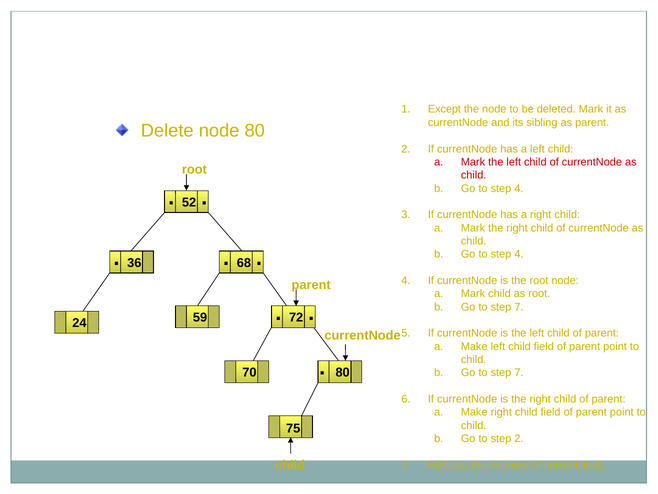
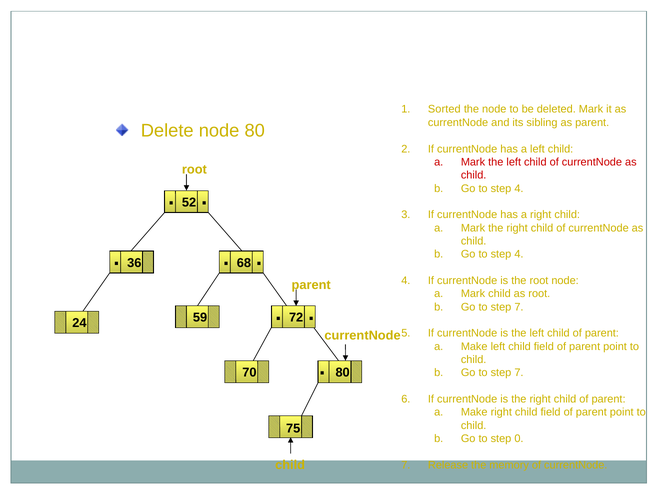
Except: Except -> Sorted (444, 109)
step 2: 2 -> 0 (519, 438)
